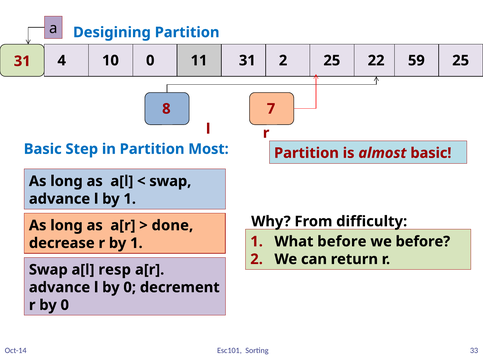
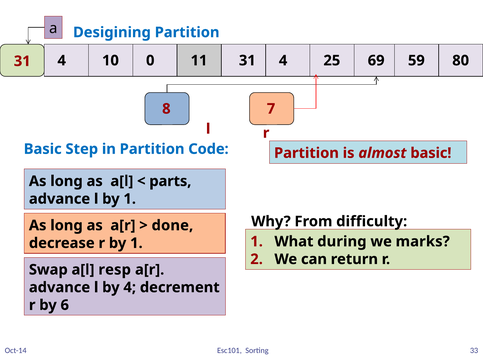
31 2: 2 -> 4 (283, 61)
22: 22 -> 69 (376, 61)
59 25: 25 -> 80 (461, 61)
Most: Most -> Code (208, 149)
swap: swap -> parts (170, 181)
What before: before -> during (342, 242)
we before: before -> marks (423, 242)
l by 0: 0 -> 4 (130, 288)
r by 0: 0 -> 6 (65, 305)
